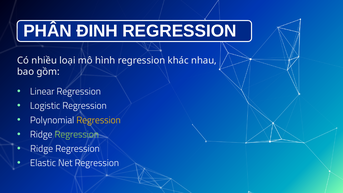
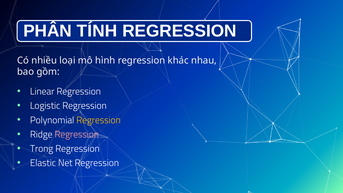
ĐINH: ĐINH -> TÍNH (97, 31)
Regression colour: light green -> pink (77, 134)
Ridge: Ridge -> Trong (42, 149)
